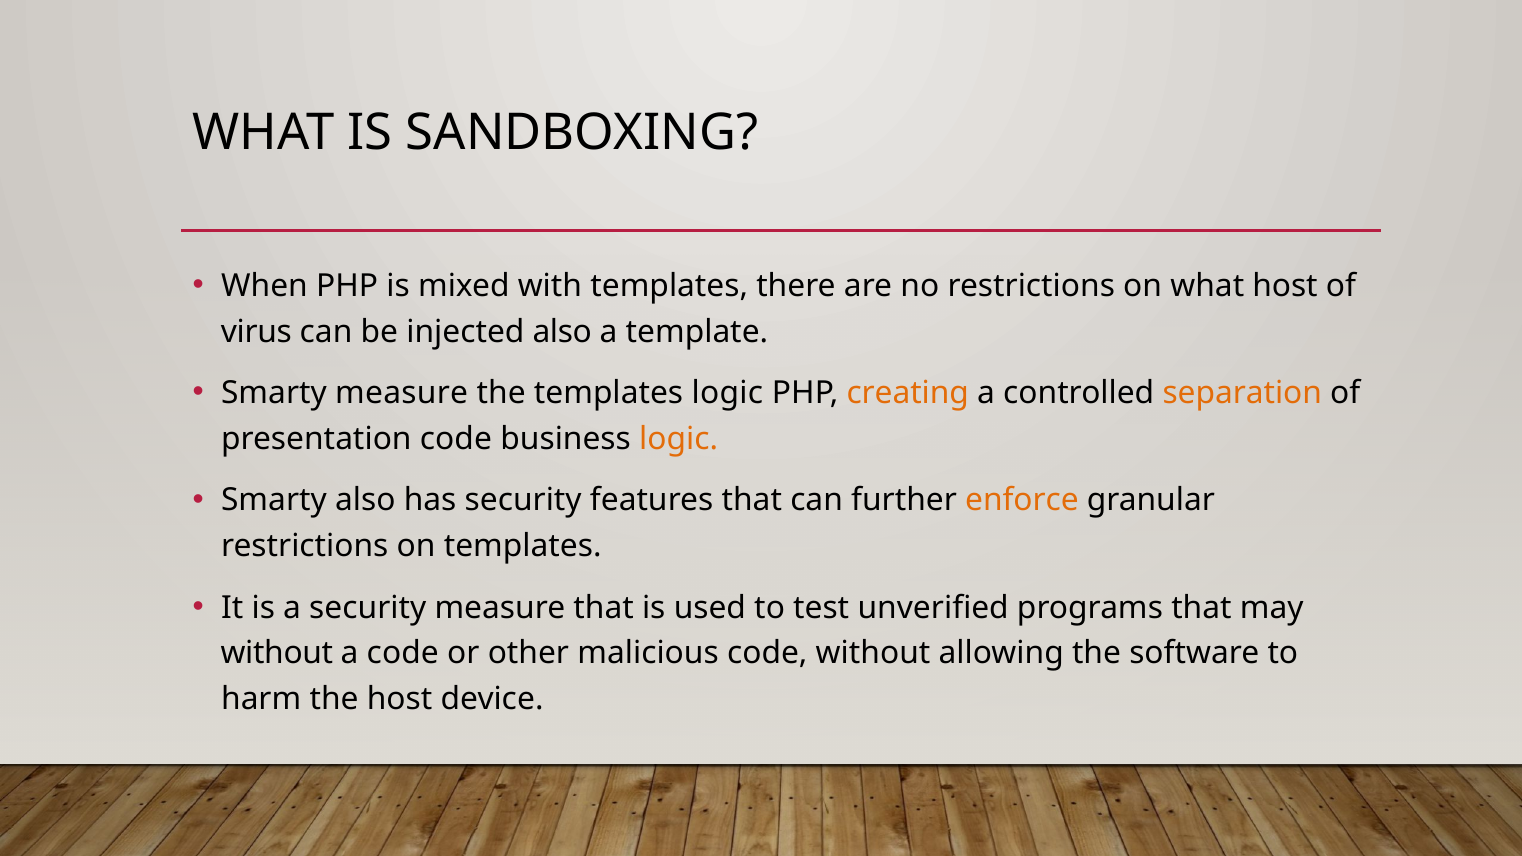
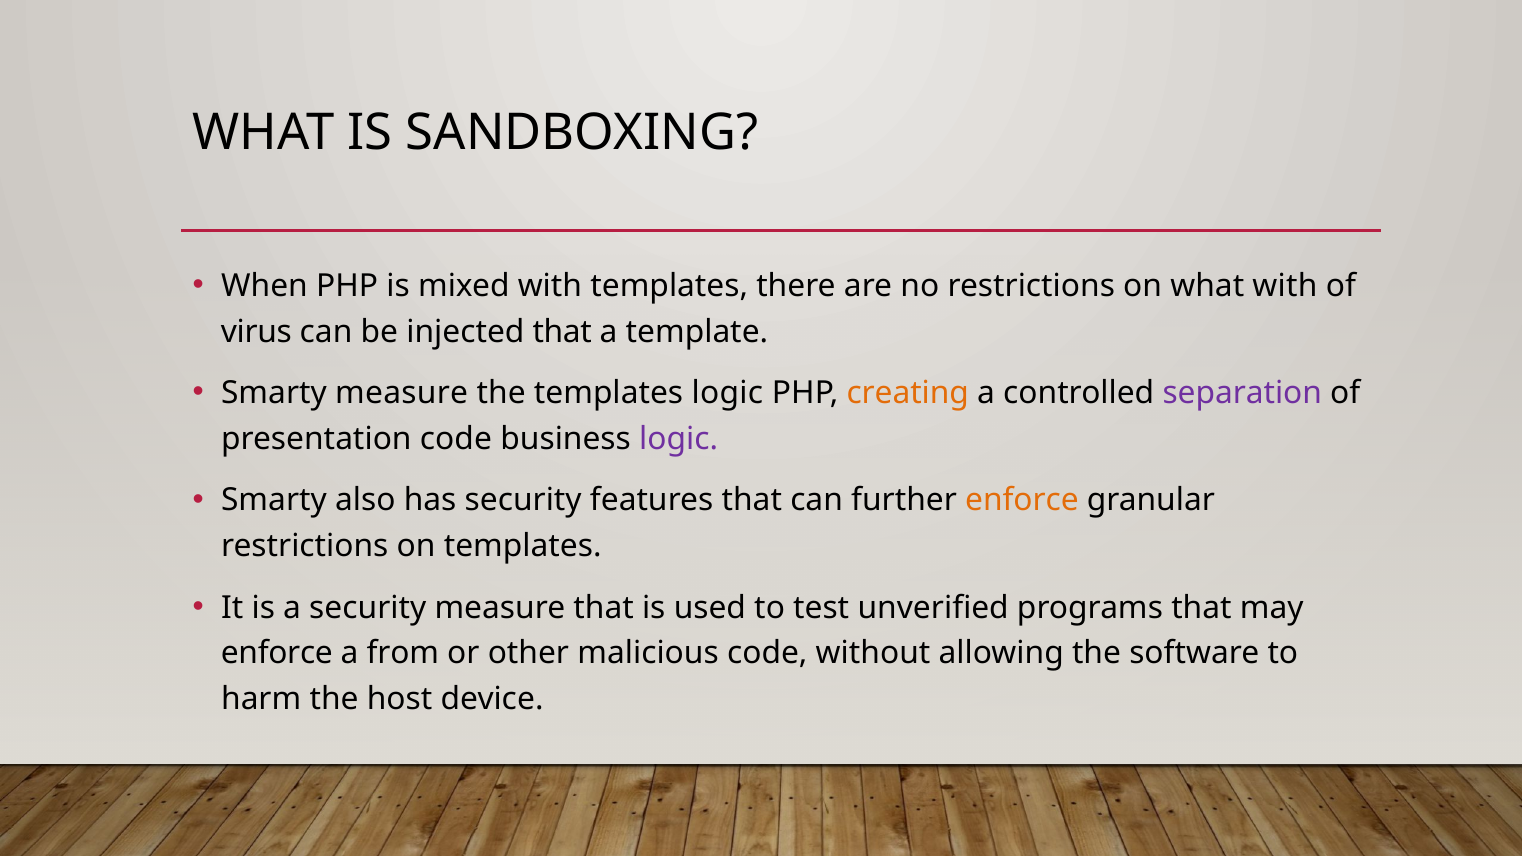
what host: host -> with (1285, 286)
injected also: also -> that (562, 332)
separation colour: orange -> purple (1242, 393)
logic colour: orange -> purple (679, 439)
without: without -> enforce (277, 653)
a code: code -> from (403, 653)
